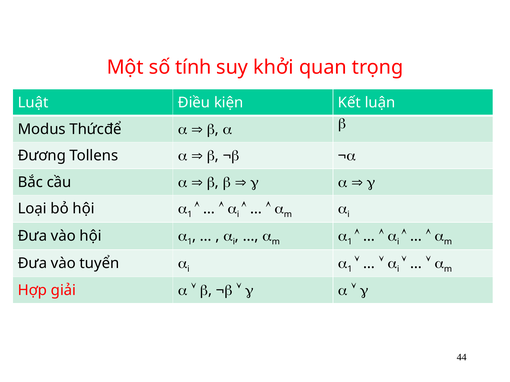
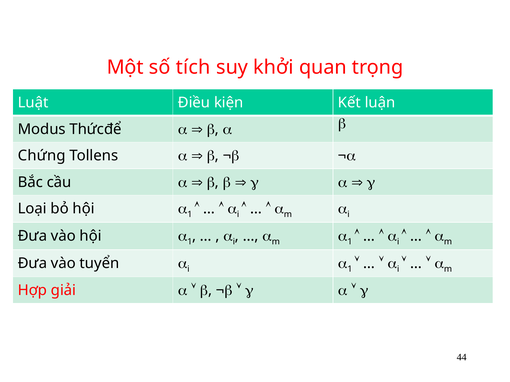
tính: tính -> tích (193, 67)
Đương: Đương -> Chứng (42, 156)
